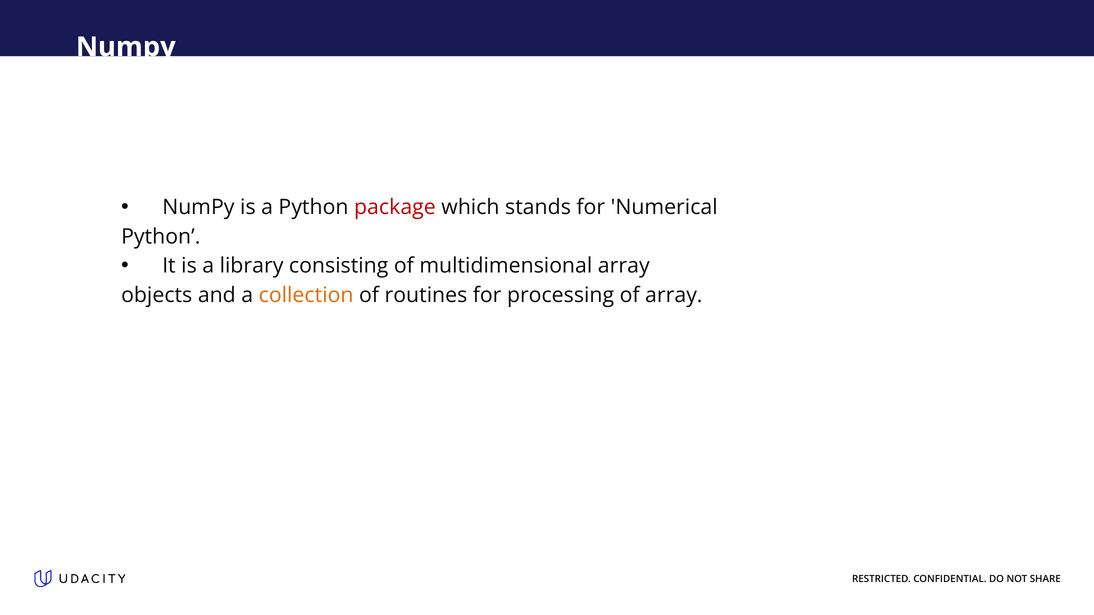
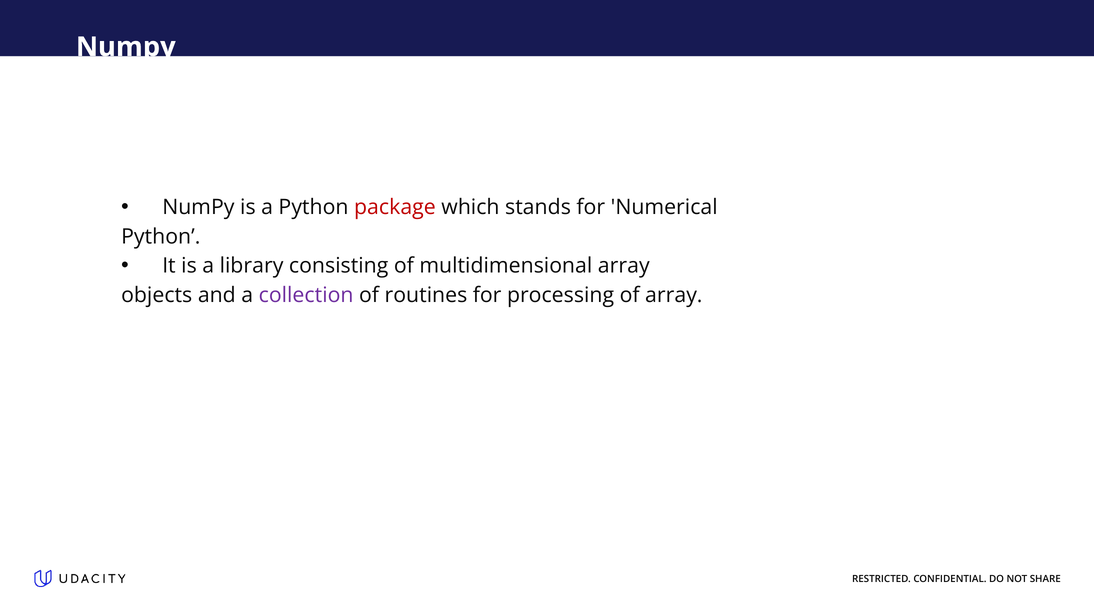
collection colour: orange -> purple (306, 295)
